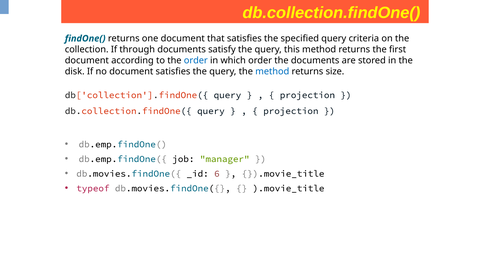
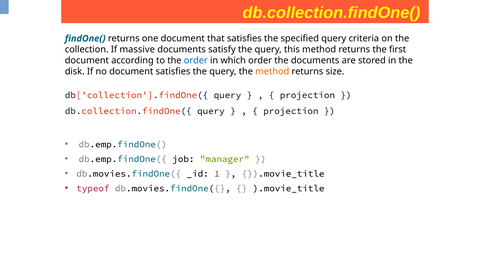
through: through -> massive (137, 50)
method colour: blue -> orange (272, 72)
6: 6 -> 1 (217, 174)
